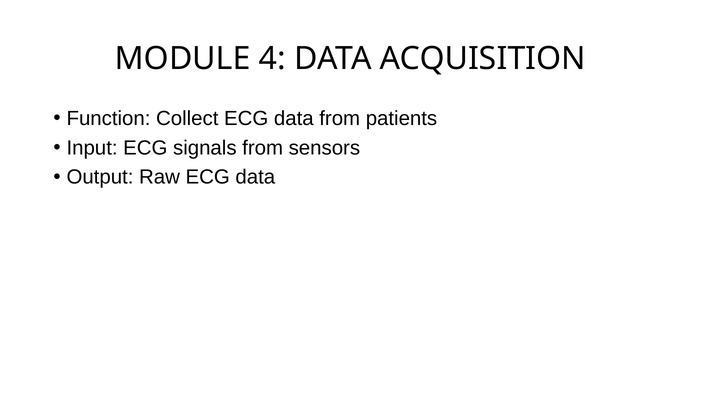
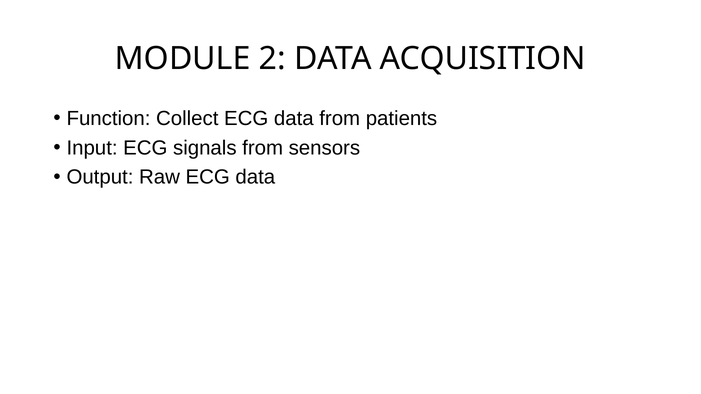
4: 4 -> 2 (272, 59)
